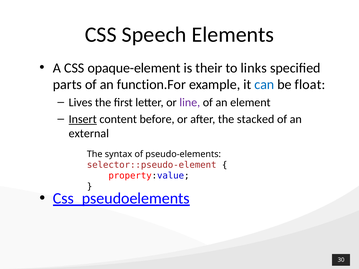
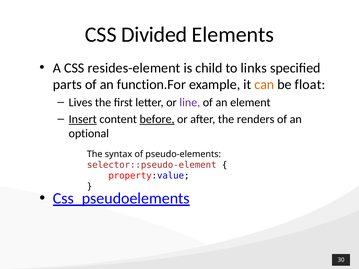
Speech: Speech -> Divided (154, 35)
opaque-element: opaque-element -> resides-element (134, 68)
their: their -> child (209, 68)
can colour: blue -> orange (264, 85)
before underline: none -> present (157, 119)
stacked: stacked -> renders (256, 119)
external: external -> optional (89, 134)
